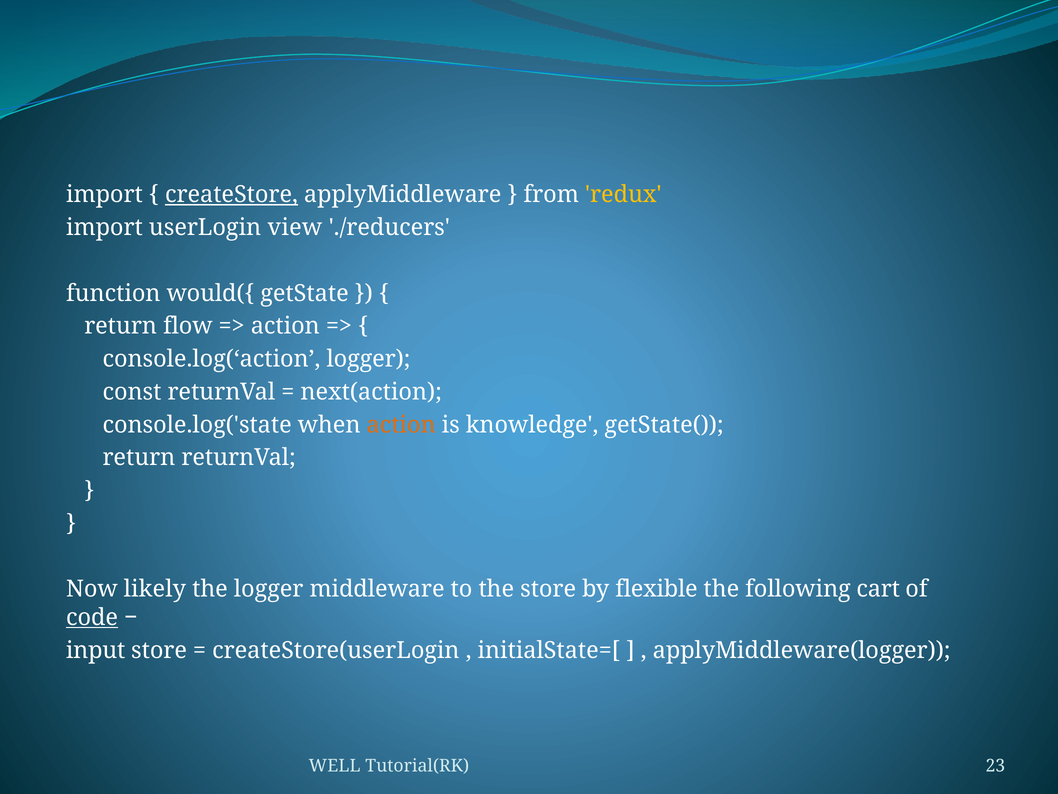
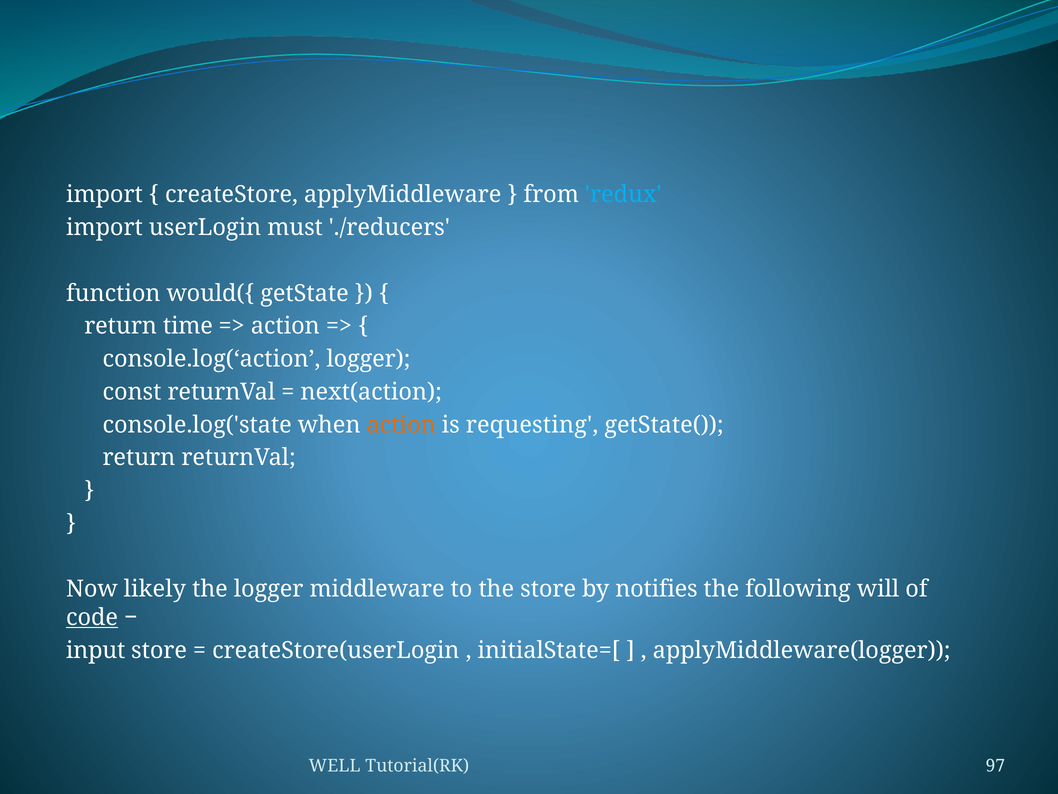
createStore underline: present -> none (231, 194)
redux colour: yellow -> light blue (623, 194)
view: view -> must (295, 227)
flow: flow -> time (188, 326)
knowledge: knowledge -> requesting (532, 425)
flexible: flexible -> notifies (656, 589)
cart: cart -> will (878, 589)
23: 23 -> 97 (995, 765)
